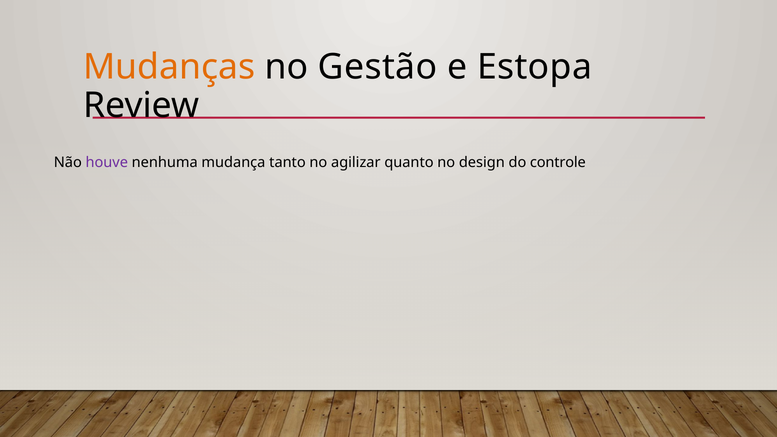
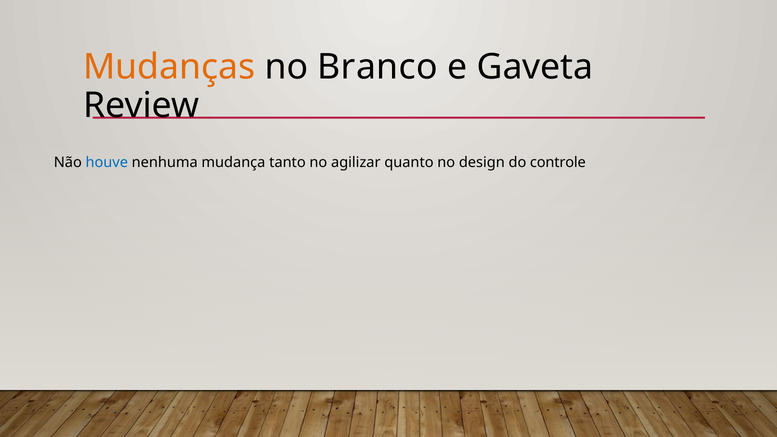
Gestão: Gestão -> Branco (378, 67)
Estopa: Estopa -> Gaveta (535, 67)
houve colour: purple -> blue (107, 163)
